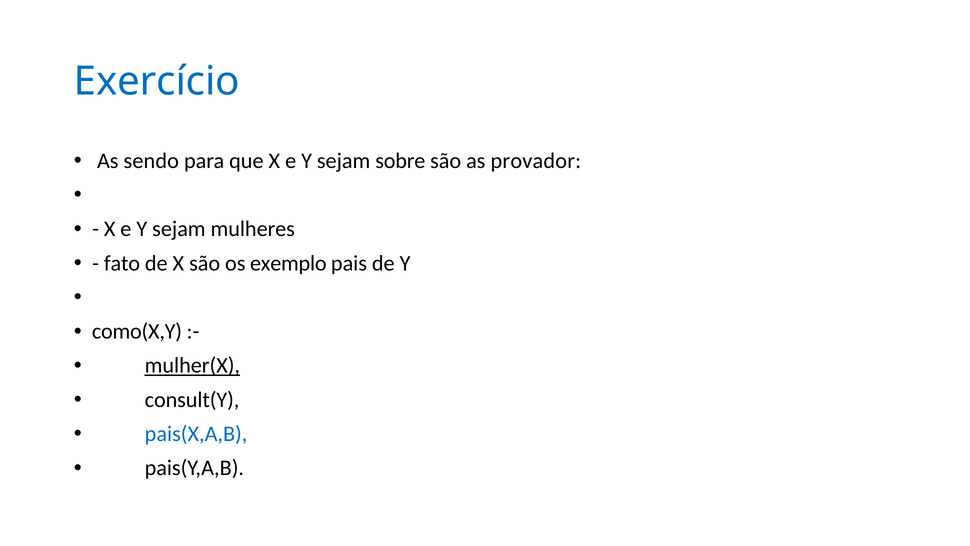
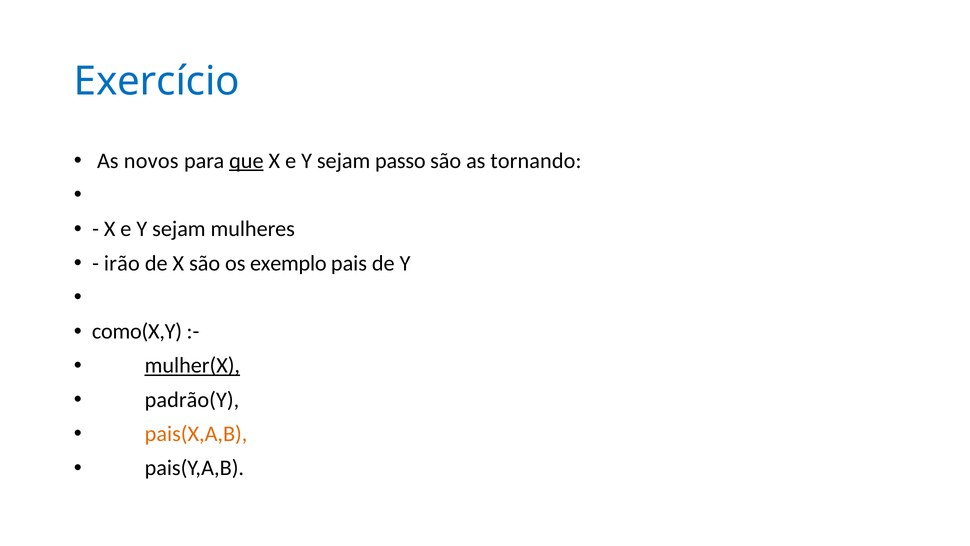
sendo: sendo -> novos (151, 161)
que underline: none -> present (246, 161)
sobre: sobre -> passo (400, 161)
provador: provador -> tornando (536, 161)
fato: fato -> irão (122, 263)
consult(Y: consult(Y -> padrão(Y (192, 400)
pais(X,A,B colour: blue -> orange (196, 434)
